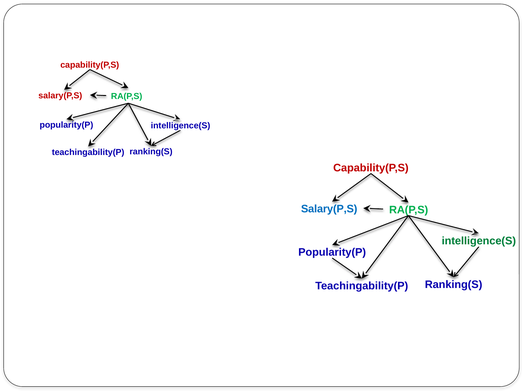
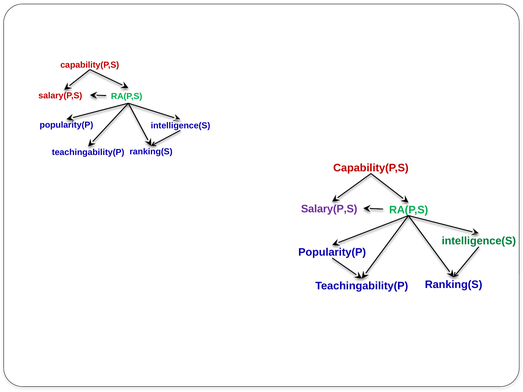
Salary(P,S colour: blue -> purple (329, 209)
